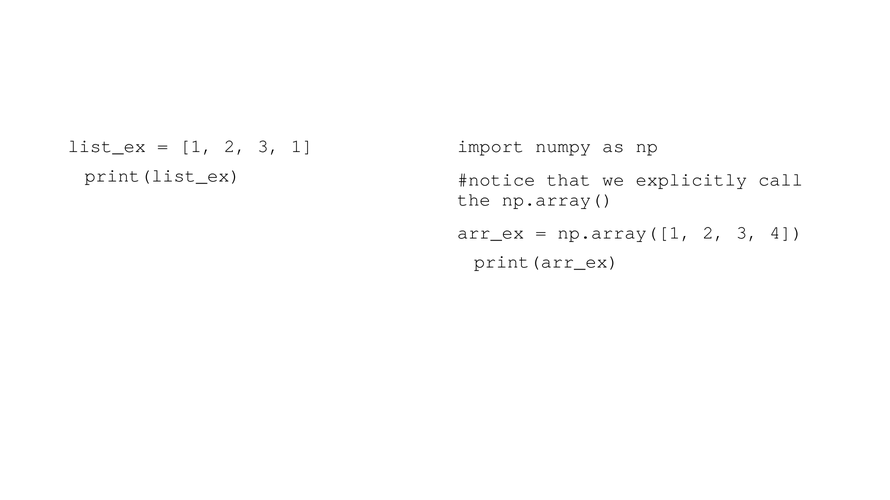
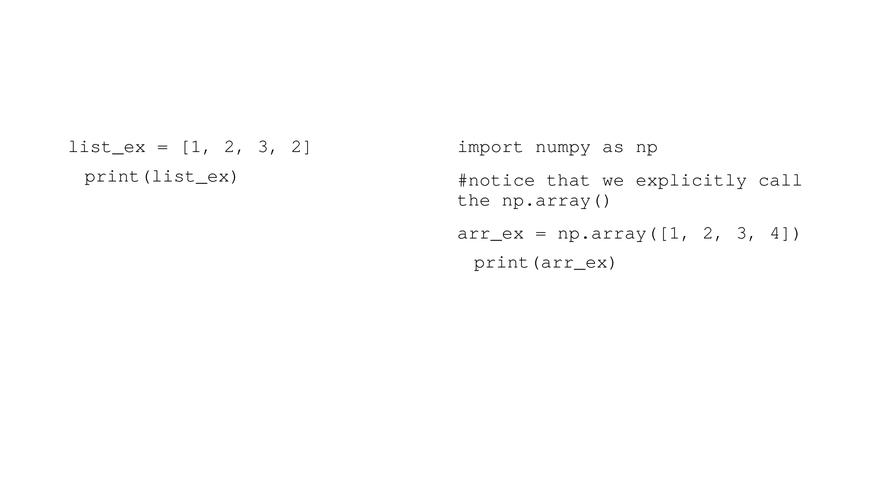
3 1: 1 -> 2 (302, 147)
